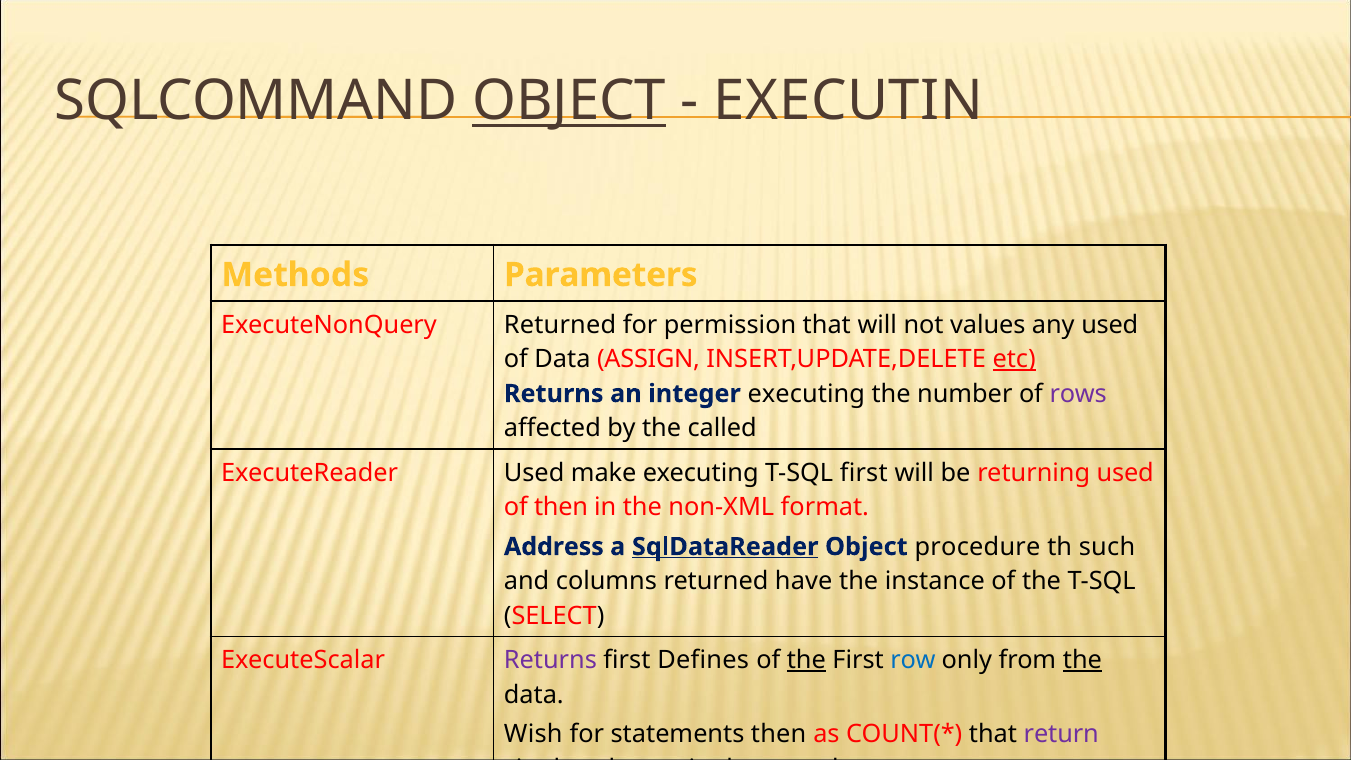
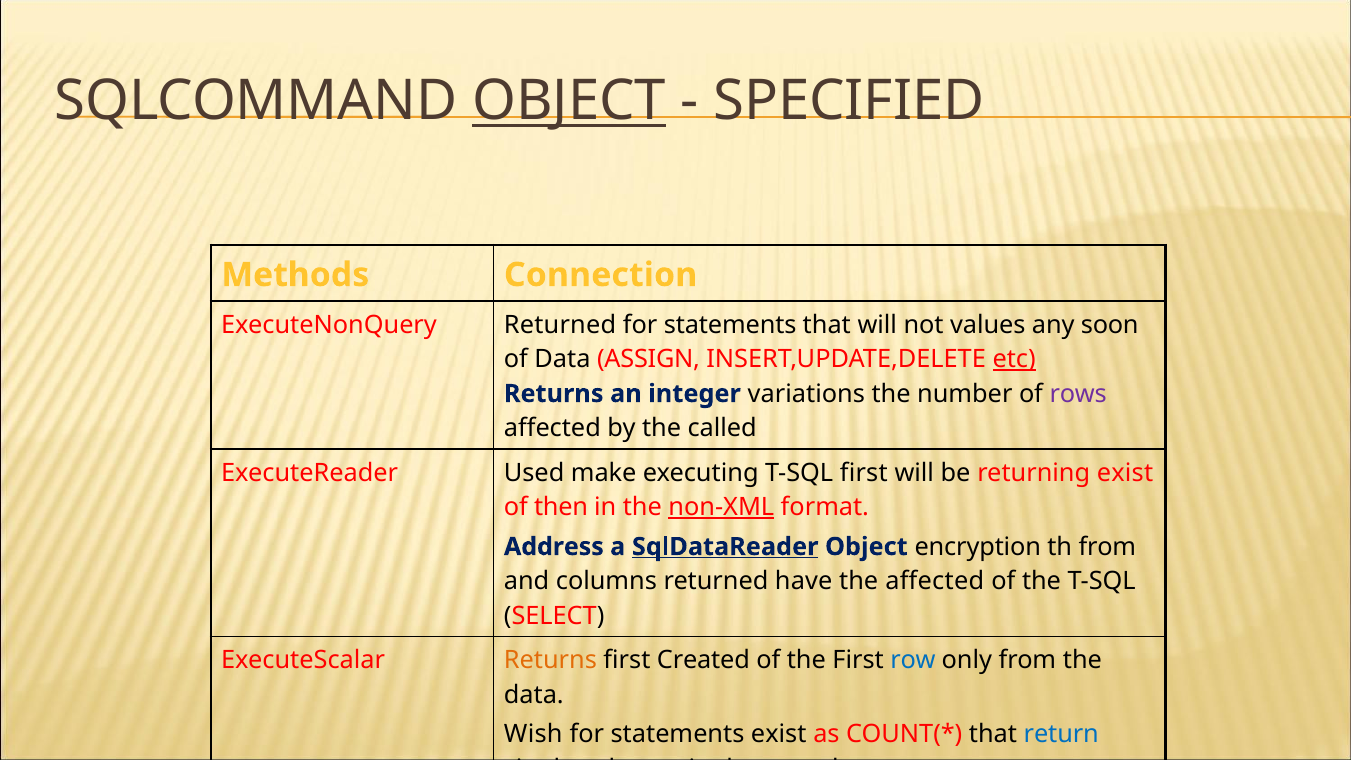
EXECUTIN: EXECUTIN -> SPECIFIED (849, 101)
Parameters: Parameters -> Connection (601, 275)
permission: permission -> statements (730, 325)
any used: used -> soon (1110, 325)
integer executing: executing -> variations (806, 394)
returning used: used -> exist (1125, 473)
non-XML underline: none -> present (721, 507)
procedure: procedure -> encryption (978, 547)
th such: such -> from (1107, 547)
the instance: instance -> affected (935, 581)
Returns colour: purple -> orange (550, 660)
Defines: Defines -> Created (703, 660)
the underline: present -> none (806, 660)
the underline: present -> none (1082, 660)
statements then: then -> exist (779, 734)
return colour: purple -> blue (1061, 734)
